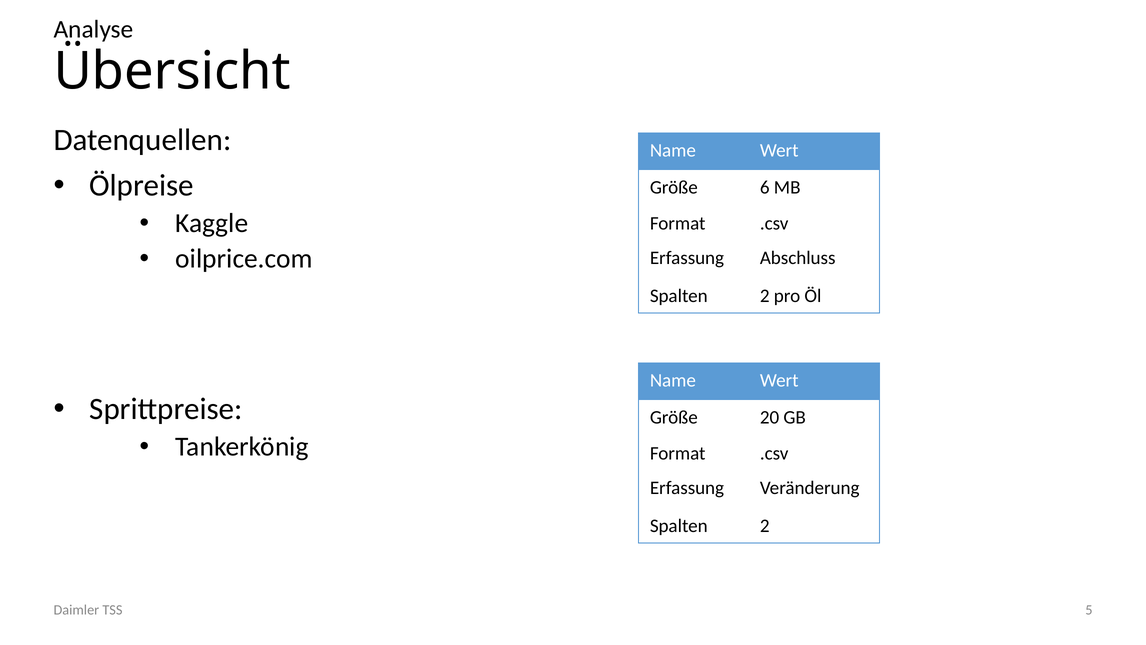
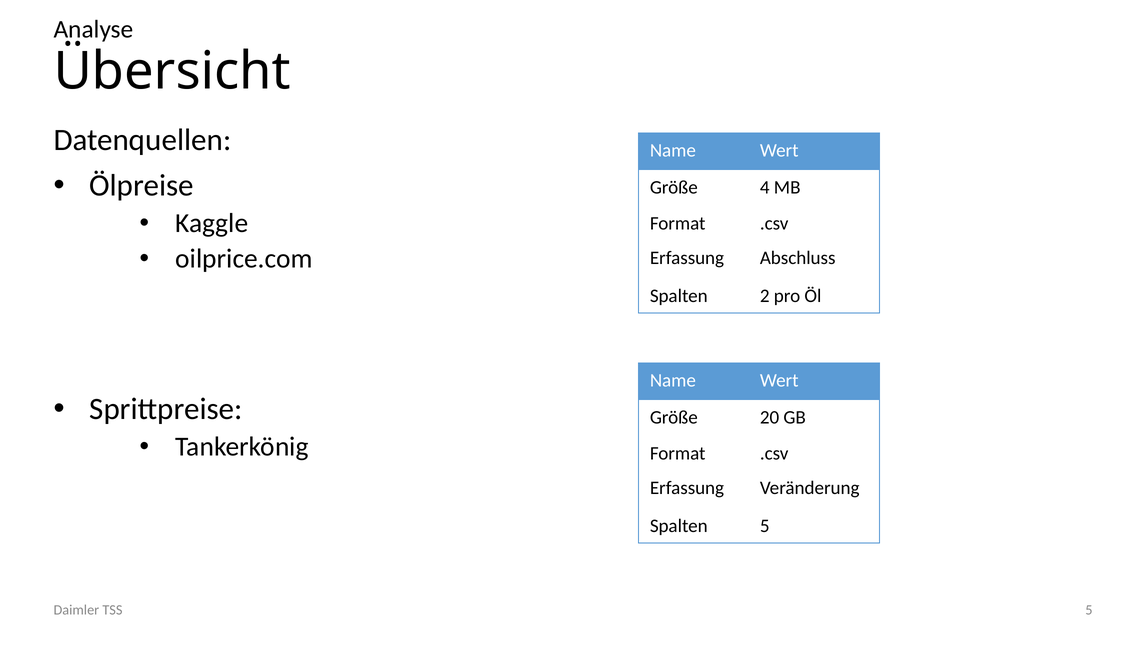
6: 6 -> 4 (765, 187)
2: 2 -> 5 (765, 526)
